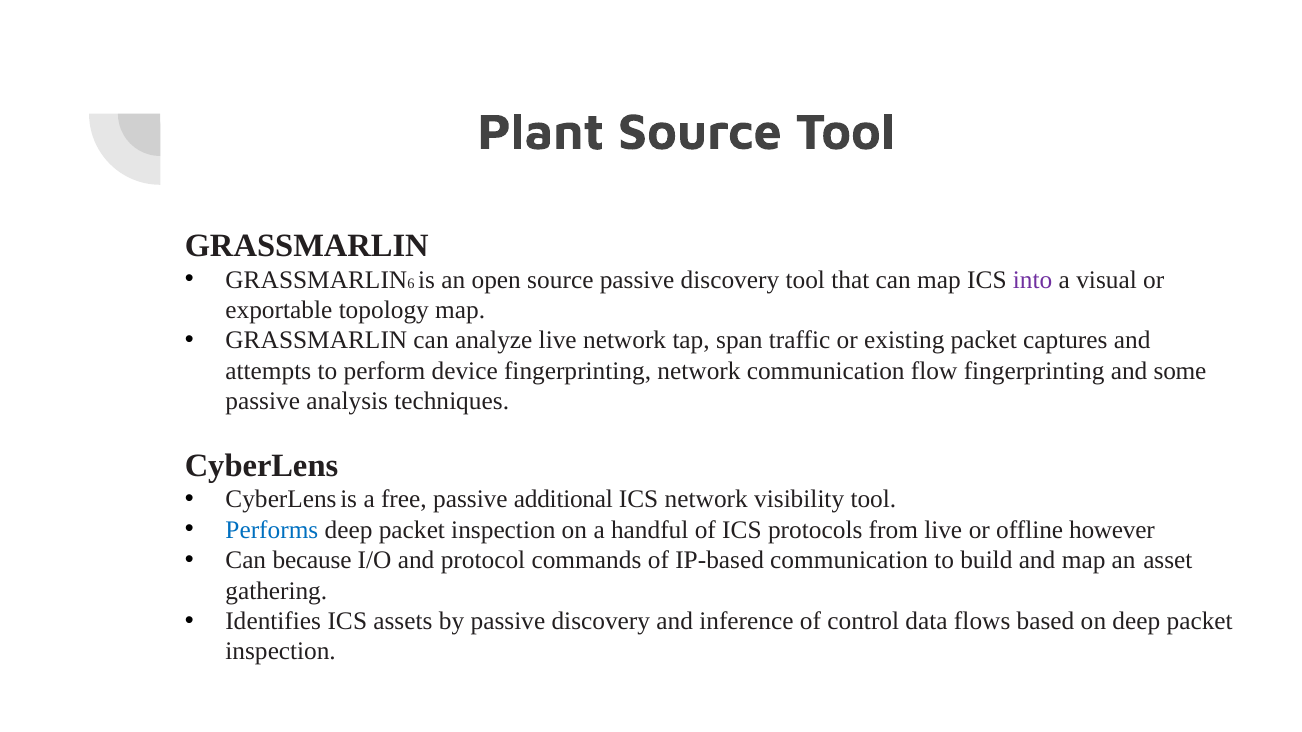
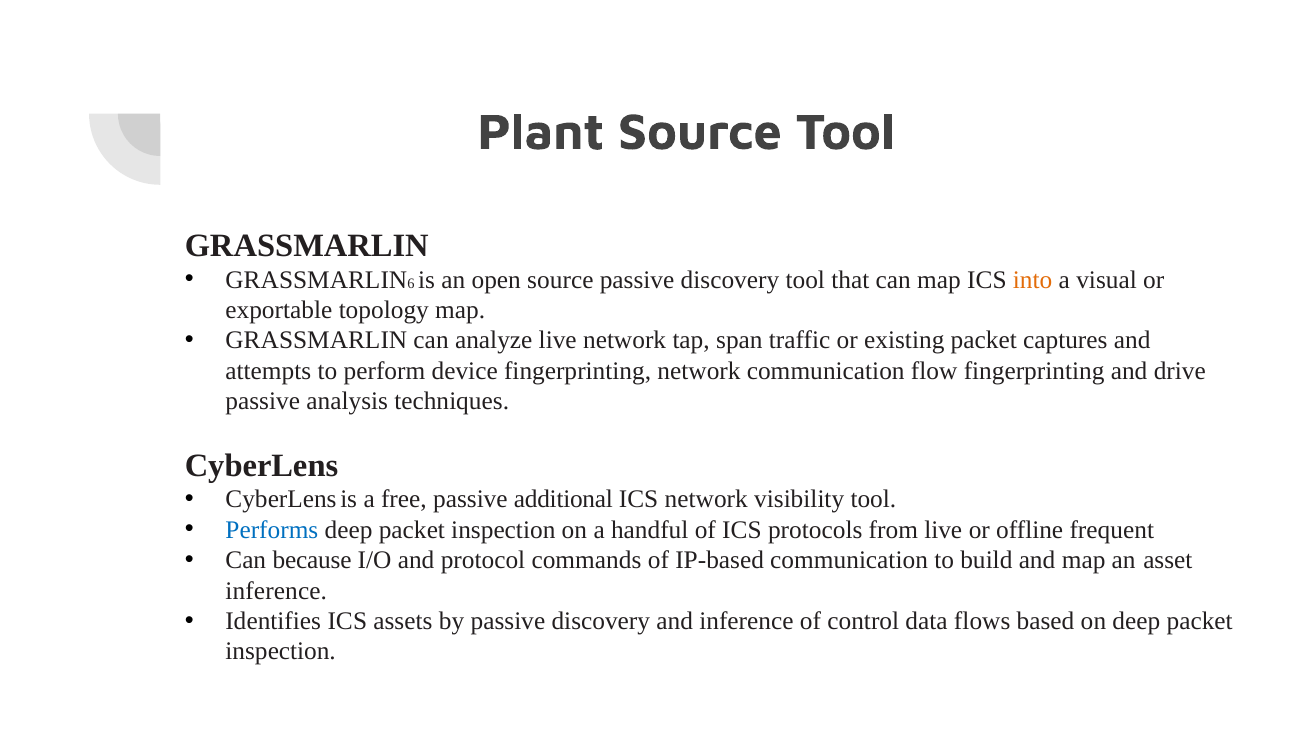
into colour: purple -> orange (1033, 280)
some: some -> drive (1180, 371)
however: however -> frequent (1112, 530)
gathering: gathering -> inference (276, 591)
